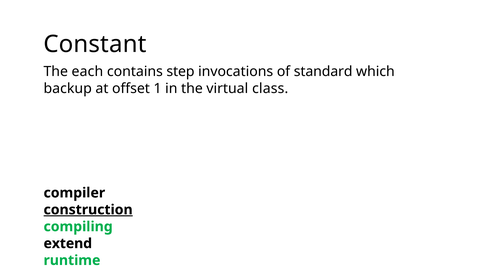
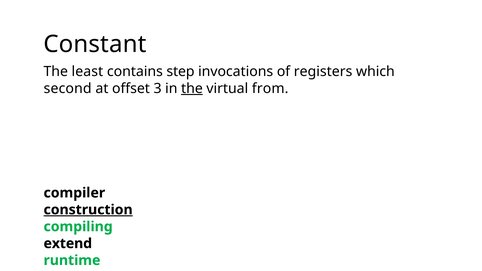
each: each -> least (87, 72)
standard: standard -> registers (323, 72)
backup: backup -> second (68, 89)
1: 1 -> 3 (158, 89)
the underline: none -> present (192, 89)
class: class -> from (270, 89)
